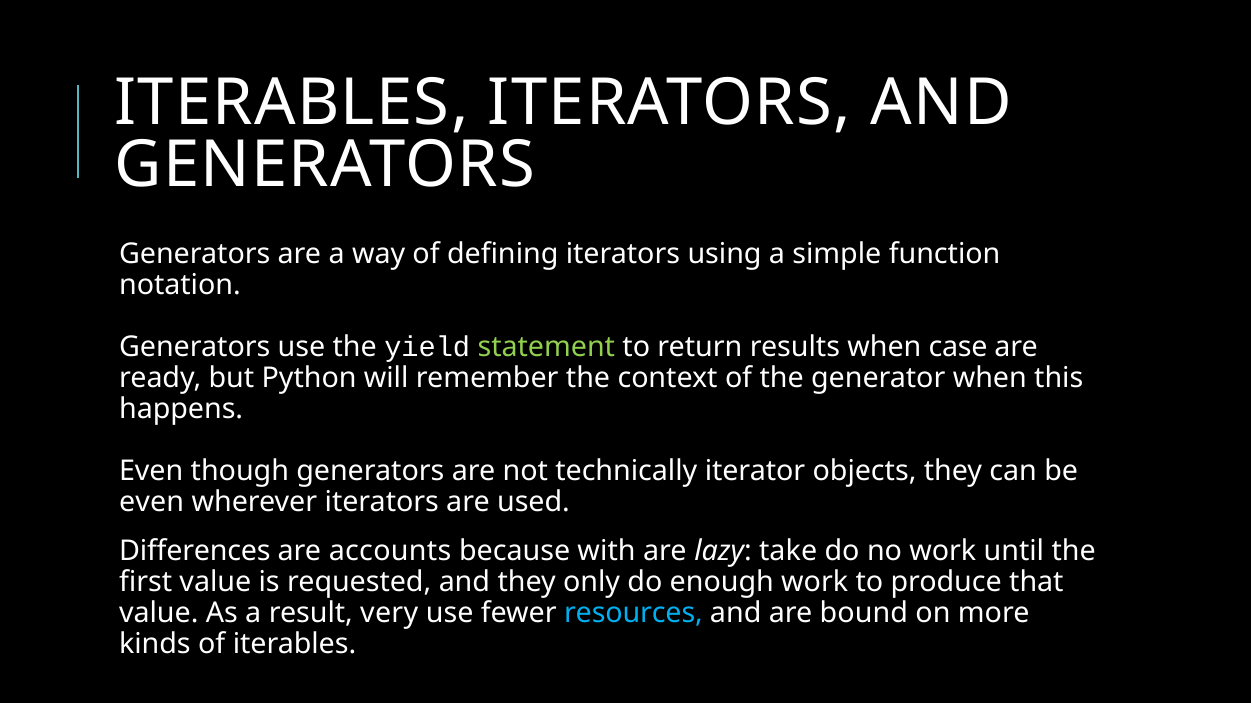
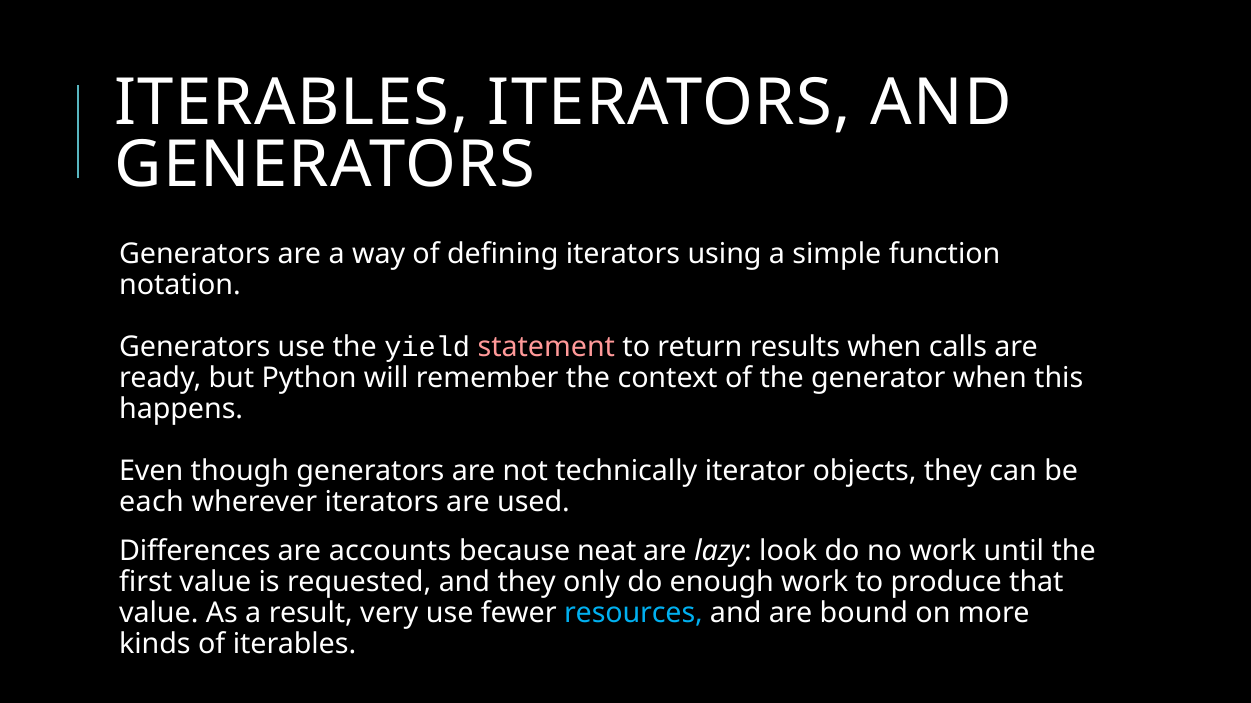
statement colour: light green -> pink (546, 347)
case: case -> calls (958, 347)
even: even -> each (152, 502)
with: with -> neat (607, 551)
take: take -> look (788, 551)
